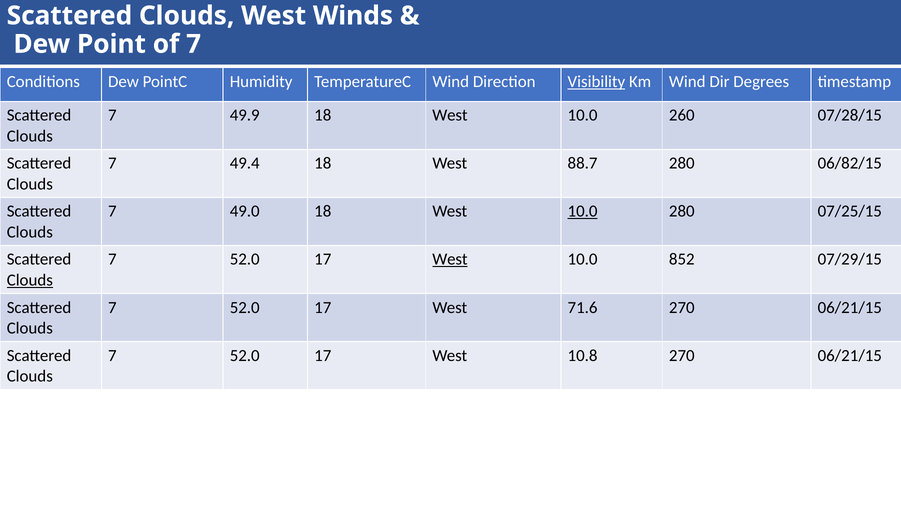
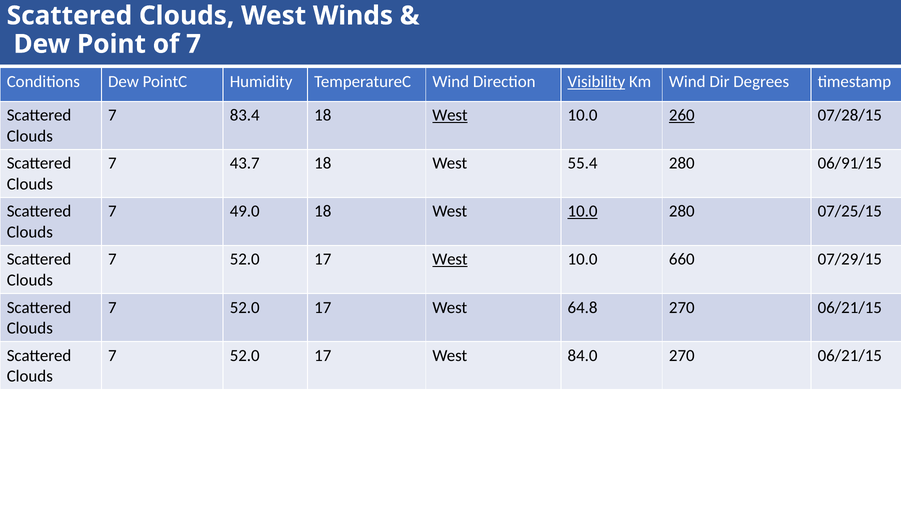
49.9: 49.9 -> 83.4 (245, 115)
West underline: none -> present (450, 115)
260 underline: none -> present (682, 115)
49.4: 49.4 -> 43.7 (245, 163)
88.7: 88.7 -> 55.4 (583, 163)
06/82/15: 06/82/15 -> 06/91/15 (850, 163)
852: 852 -> 660 (682, 259)
Clouds underline: present -> none (30, 280)
71.6: 71.6 -> 64.8 (583, 307)
10.8: 10.8 -> 84.0 (583, 355)
